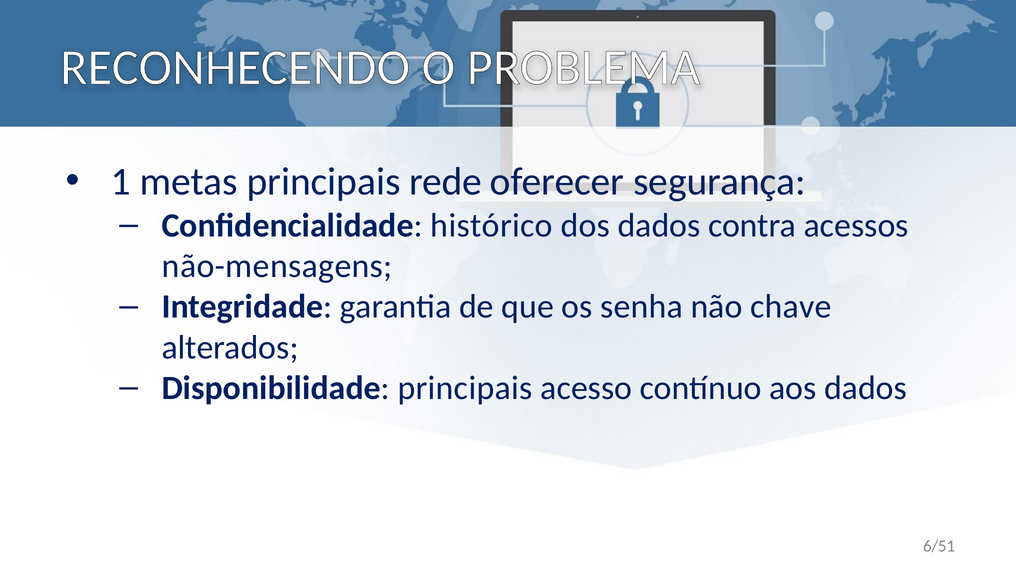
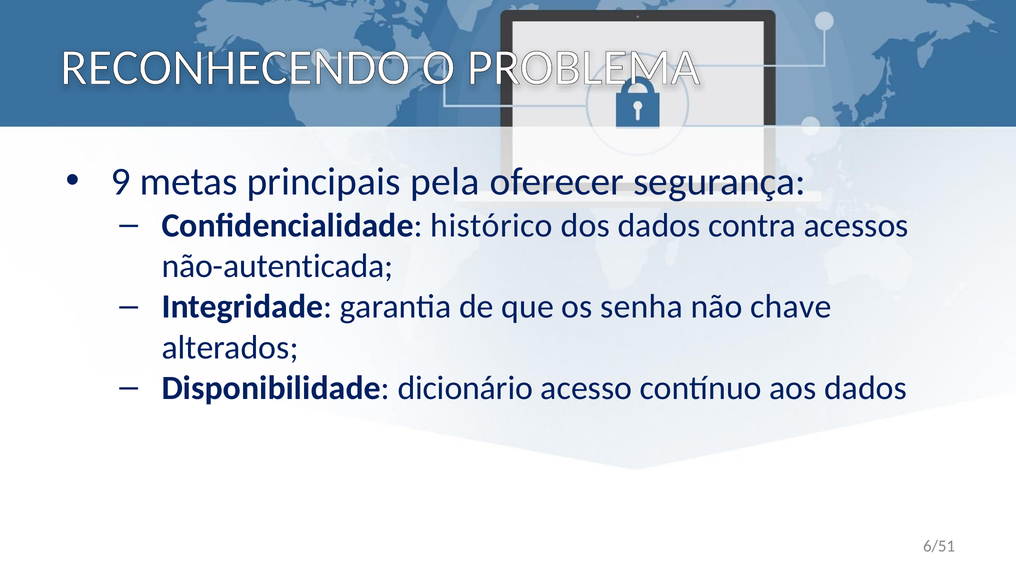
1: 1 -> 9 (121, 182)
rede: rede -> pela (445, 182)
não-mensagens: não-mensagens -> não-autenticada (277, 266)
Disponibilidade principais: principais -> dicionário (465, 388)
